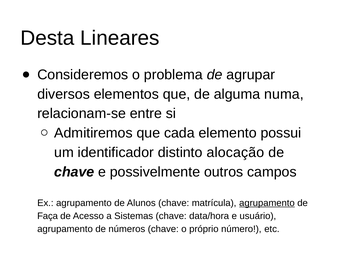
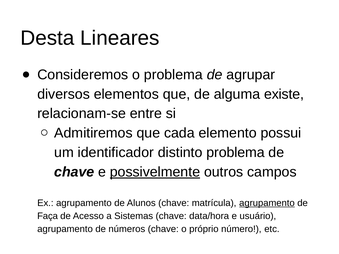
numa: numa -> existe (284, 94)
distinto alocação: alocação -> problema (236, 153)
possivelmente underline: none -> present (155, 172)
